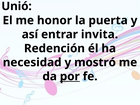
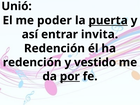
honor: honor -> poder (54, 20)
puerta underline: none -> present (108, 20)
necesidad: necesidad -> redención (32, 62)
mostró: mostró -> vestido (95, 62)
